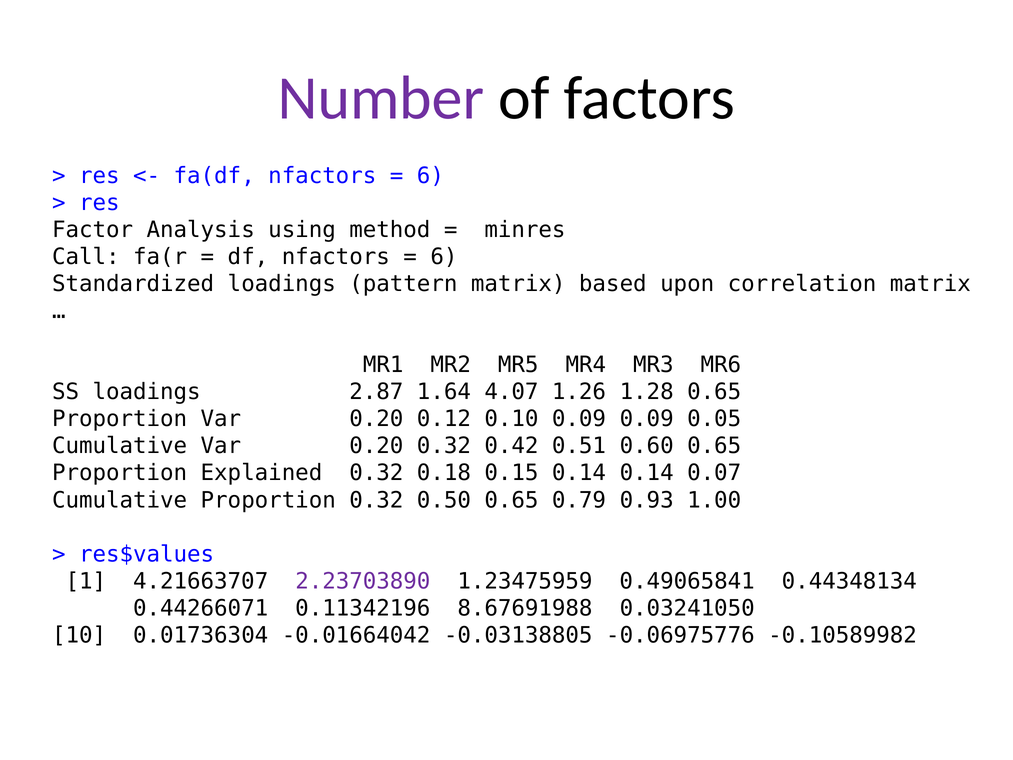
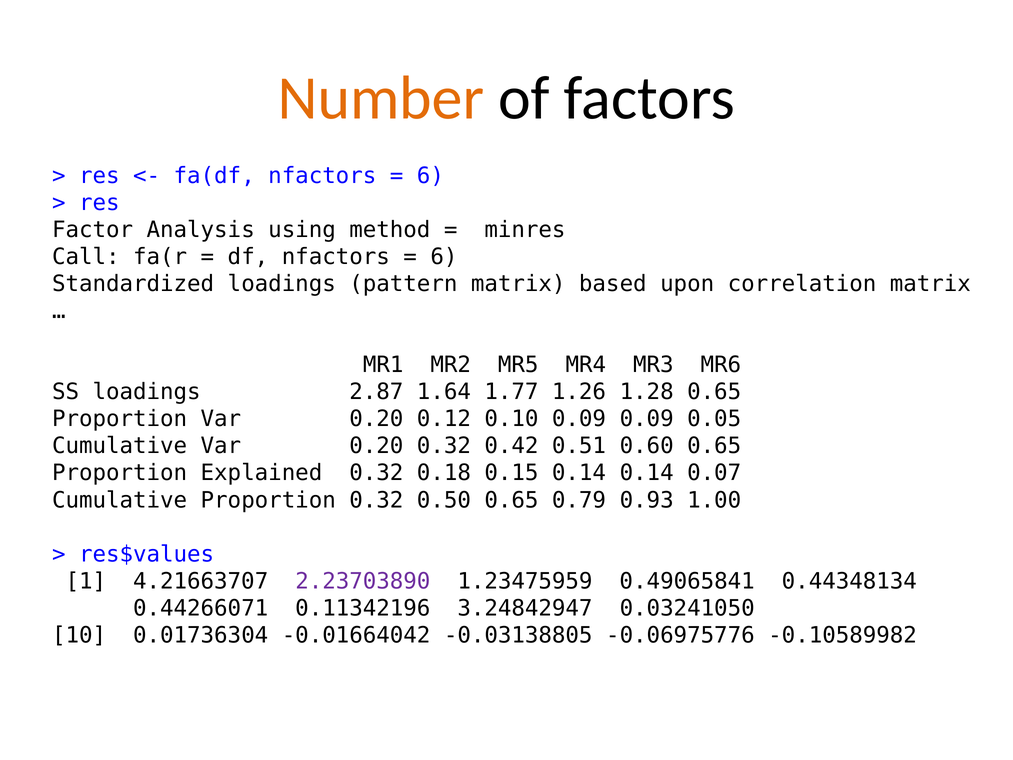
Number colour: purple -> orange (381, 98)
4.07: 4.07 -> 1.77 (511, 392)
8.67691988: 8.67691988 -> 3.24842947 (525, 608)
